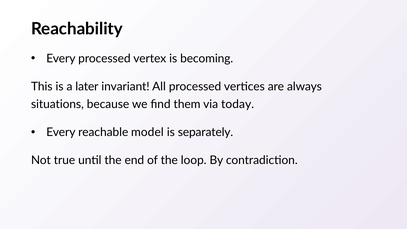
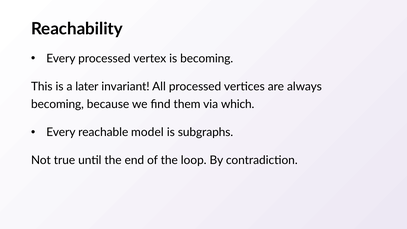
situations: situations -> becoming (57, 104)
today: today -> which (238, 104)
separately: separately -> subgraphs (205, 132)
